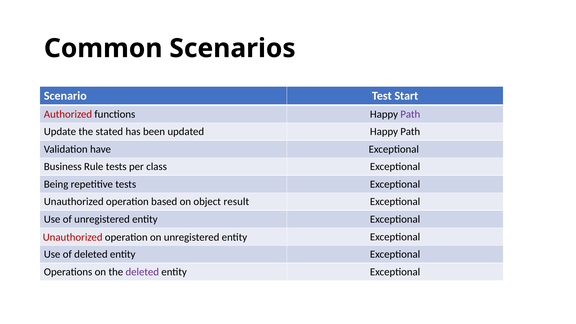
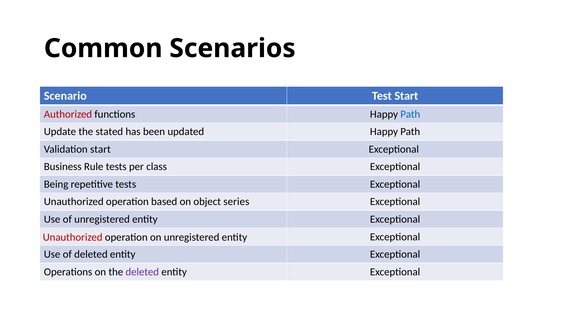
Path colour: purple -> blue (410, 114)
Validation have: have -> start (100, 149)
result: result -> series (236, 202)
